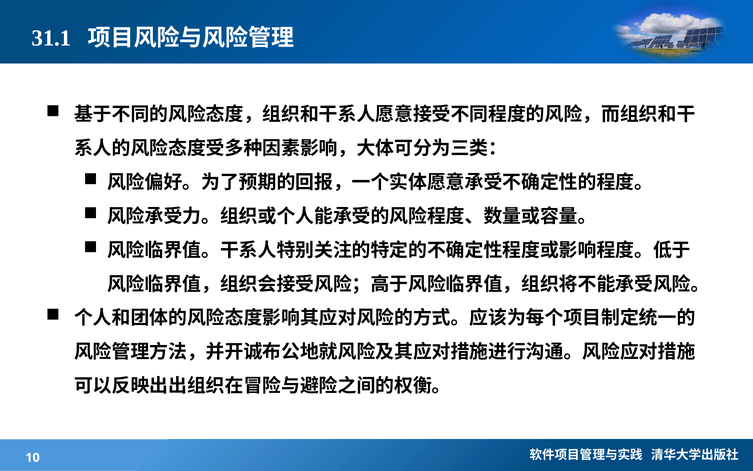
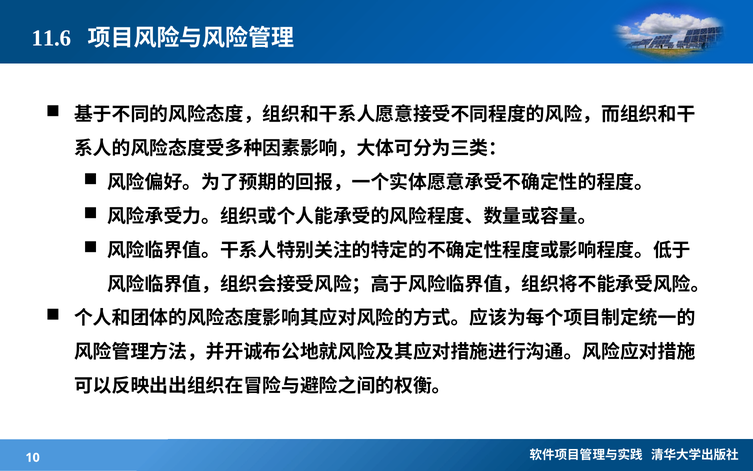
31.1: 31.1 -> 11.6 (51, 38)
